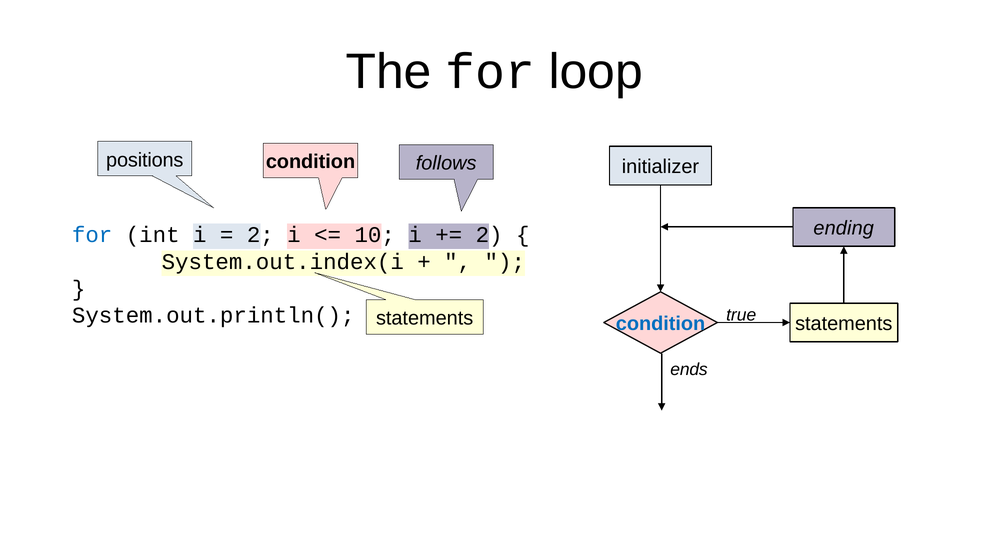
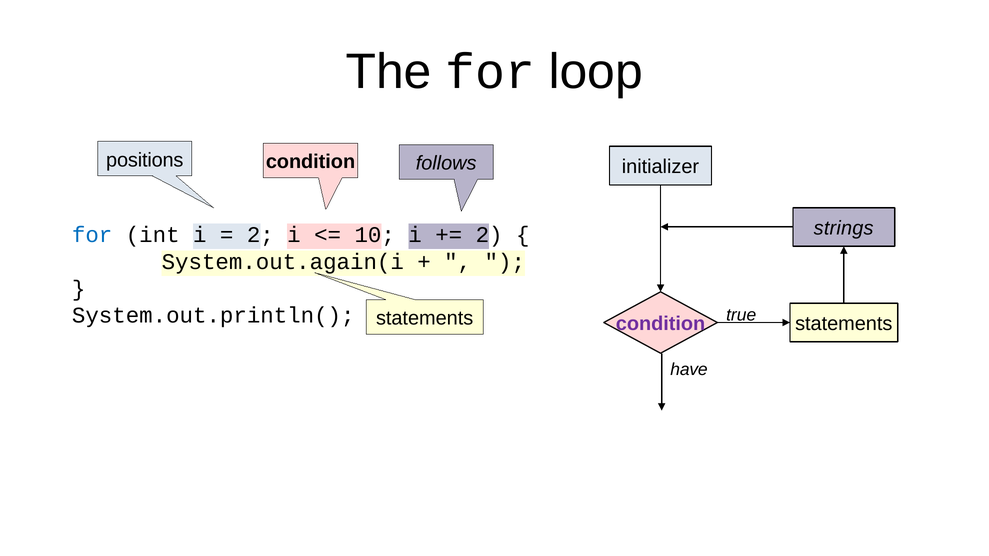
ending: ending -> strings (844, 229)
System.out.index(i: System.out.index(i -> System.out.again(i (283, 262)
condition colour: blue -> purple (660, 324)
ends: ends -> have (689, 370)
